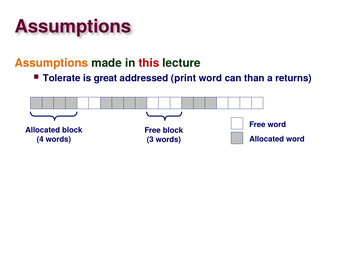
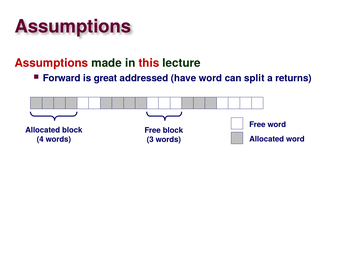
Assumptions colour: orange -> red (51, 63)
Tolerate: Tolerate -> Forward (62, 78)
print: print -> have (184, 78)
than: than -> split (254, 78)
